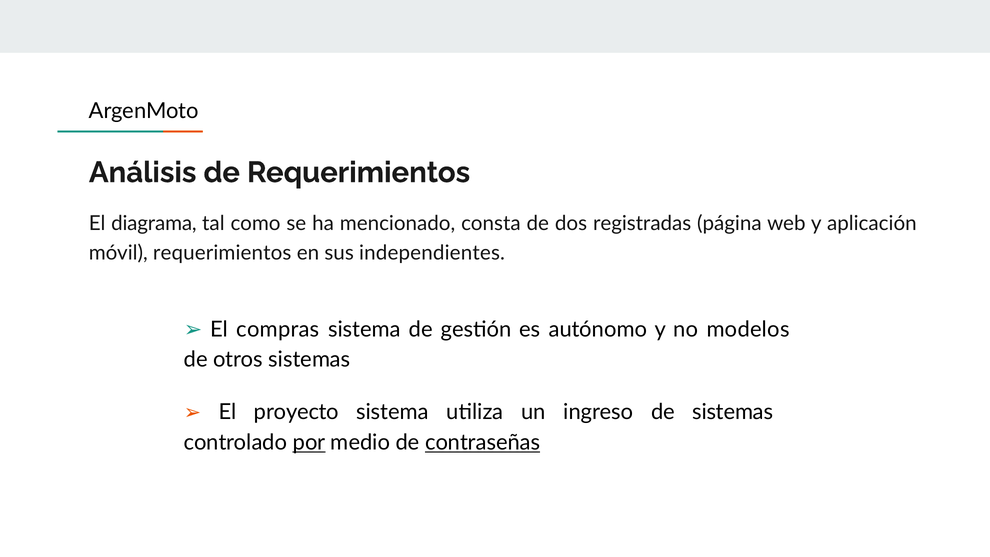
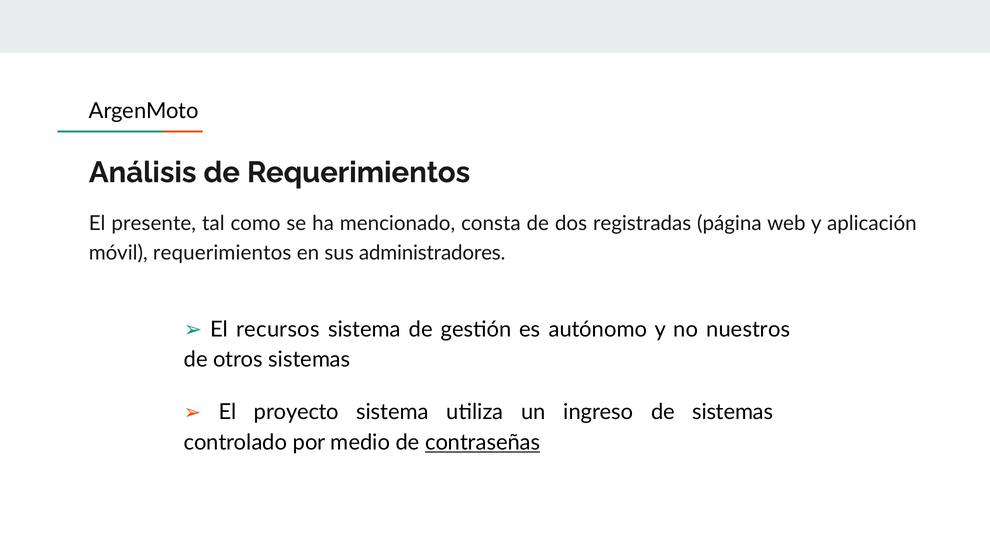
diagrama: diagrama -> presente (154, 223)
independientes: independientes -> administradores (432, 253)
compras: compras -> recursos (278, 329)
modelos: modelos -> nuestros (748, 329)
por underline: present -> none (309, 442)
